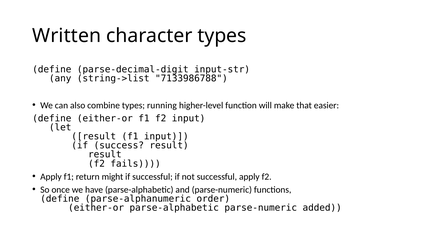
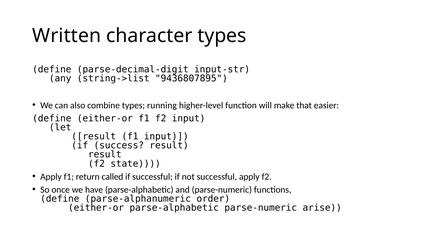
7133986788: 7133986788 -> 9436807895 (191, 78)
fails: fails -> state (136, 163)
might: might -> called (112, 176)
added: added -> arise (322, 207)
